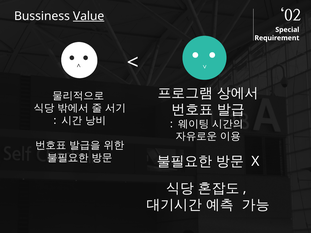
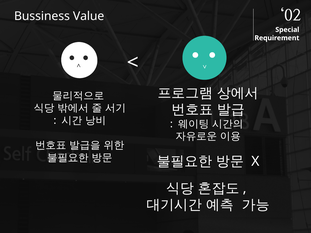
Value underline: present -> none (89, 16)
